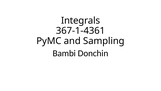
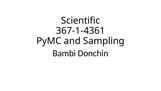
Integrals: Integrals -> Scientific (80, 20)
